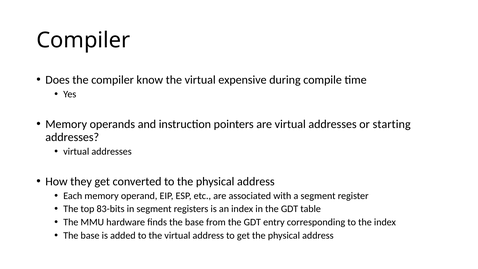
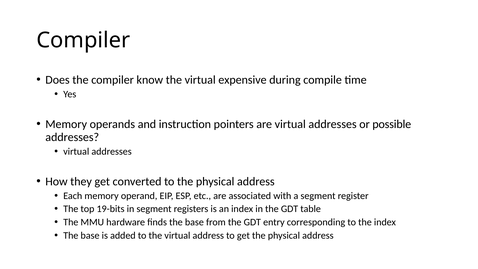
starting: starting -> possible (392, 124)
83-bits: 83-bits -> 19-bits (111, 209)
